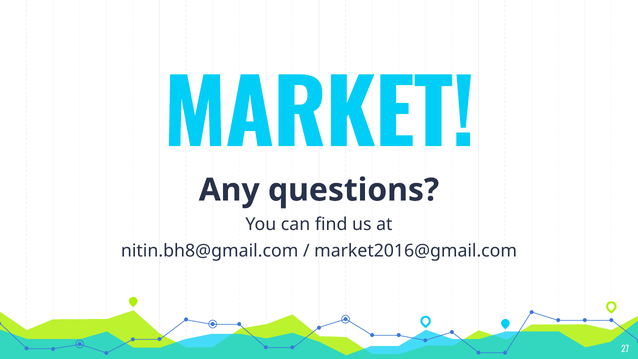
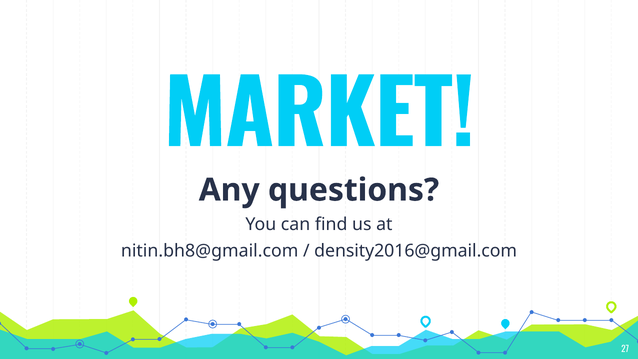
market2016@gmail.com: market2016@gmail.com -> density2016@gmail.com (416, 251)
